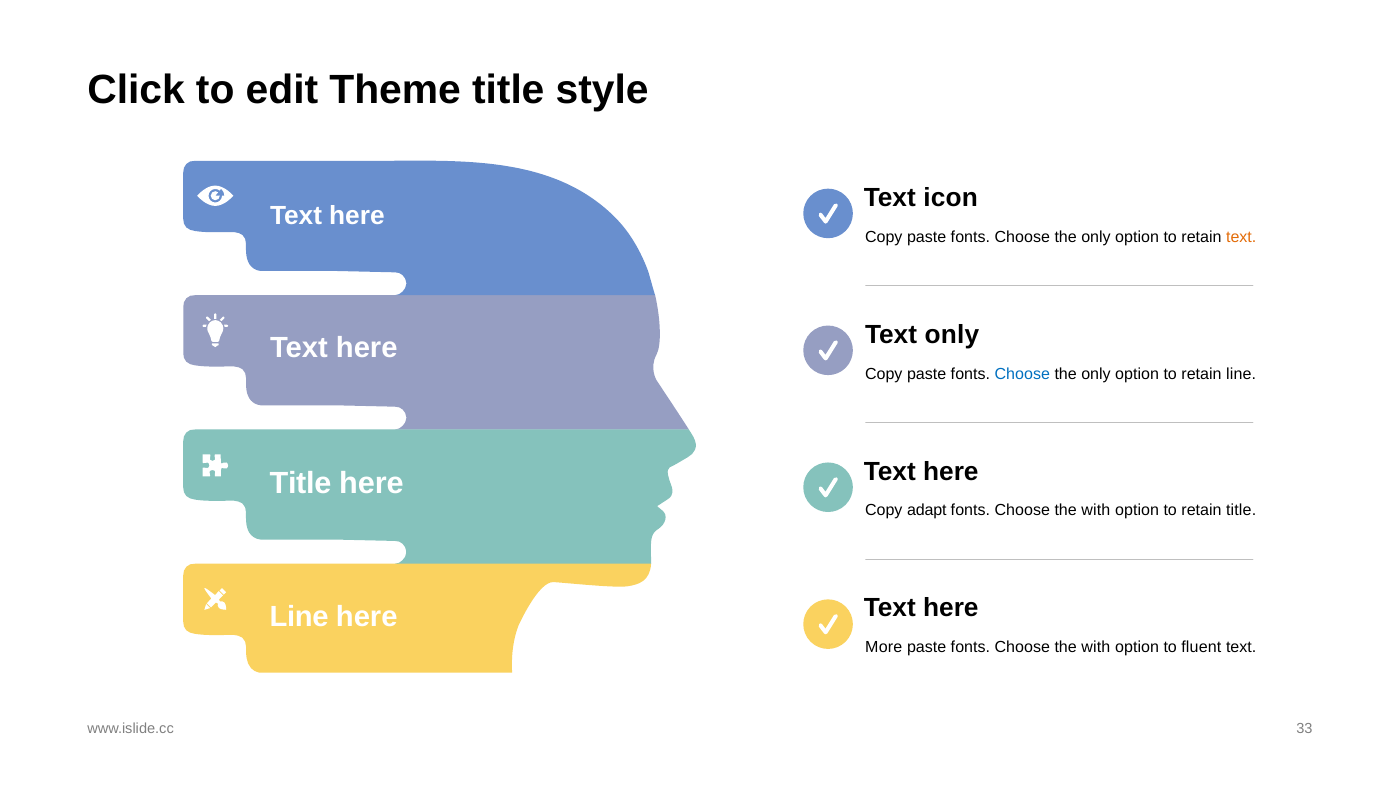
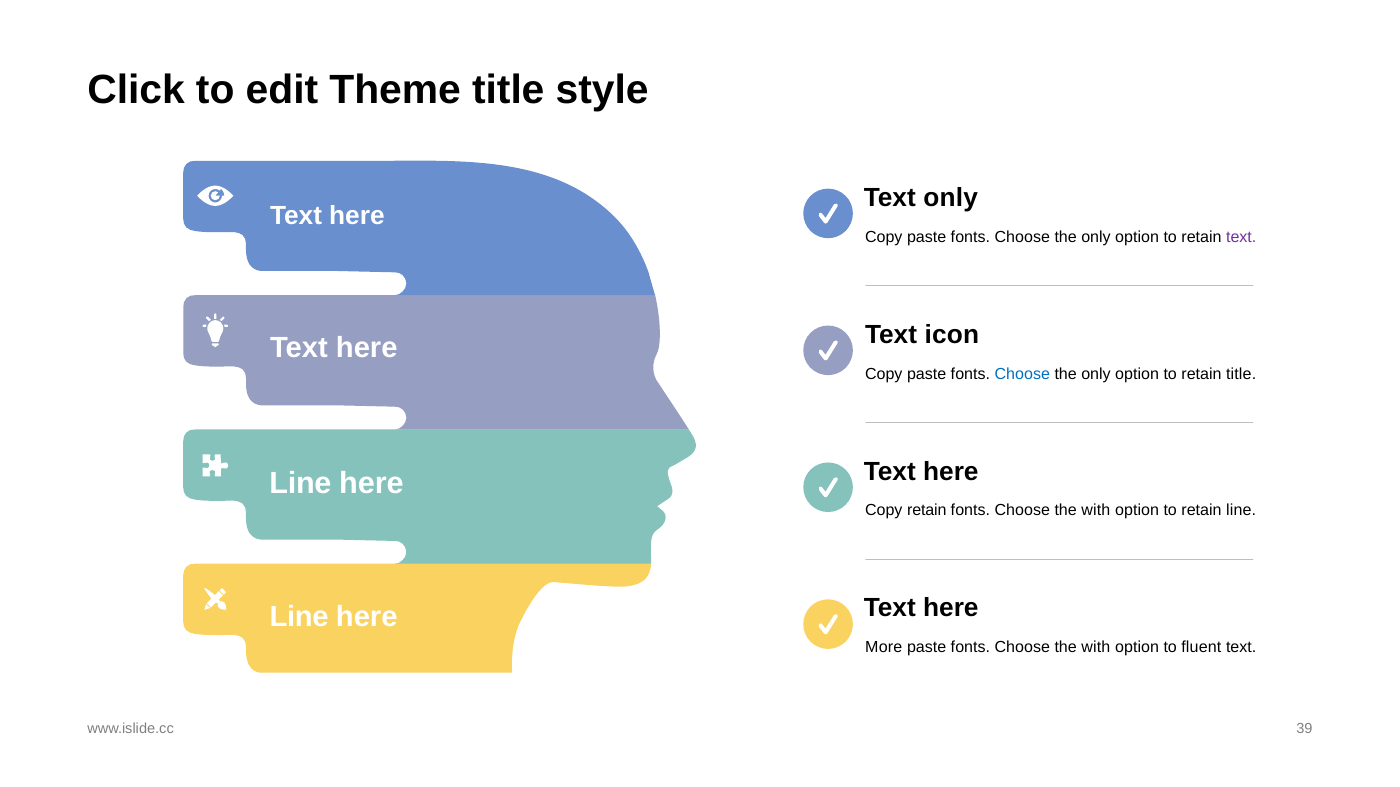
Text icon: icon -> only (951, 198)
text colour: orange -> purple (1241, 237)
Text only: only -> icon (952, 335)
retain line: line -> title (1241, 374)
Title: Title -> Line (300, 483)
Copy adapt: adapt -> retain (927, 511)
retain title: title -> line (1241, 511)
33: 33 -> 39 (1304, 729)
